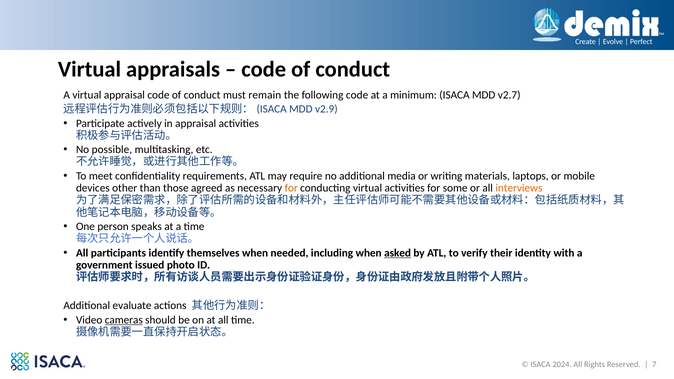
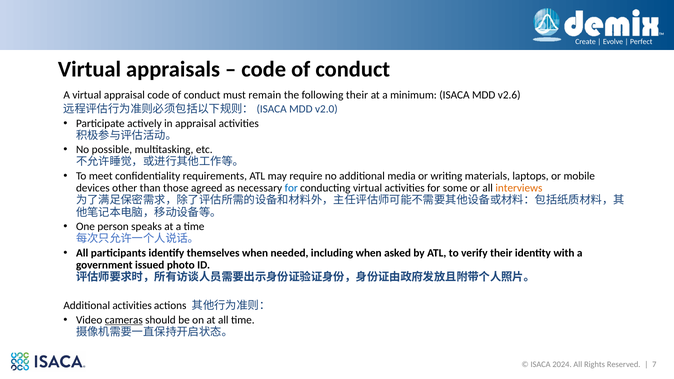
following code: code -> their (357, 95)
v2.7: v2.7 -> v2.6 (509, 95)
v2.9: v2.9 -> v2.0 (326, 109)
for colour: orange -> blue (291, 188)
asked underline: present -> none (398, 253)
Additional evaluate: evaluate -> activities (132, 306)
